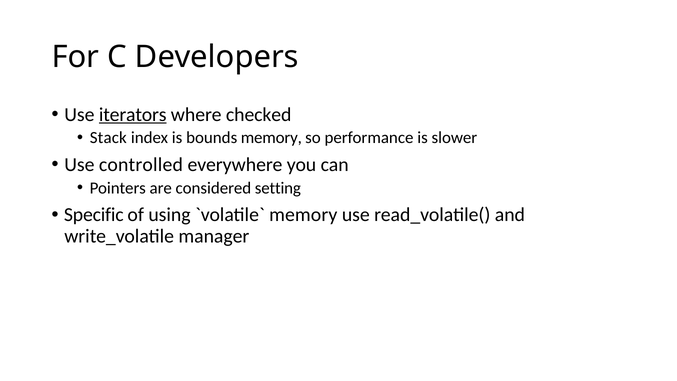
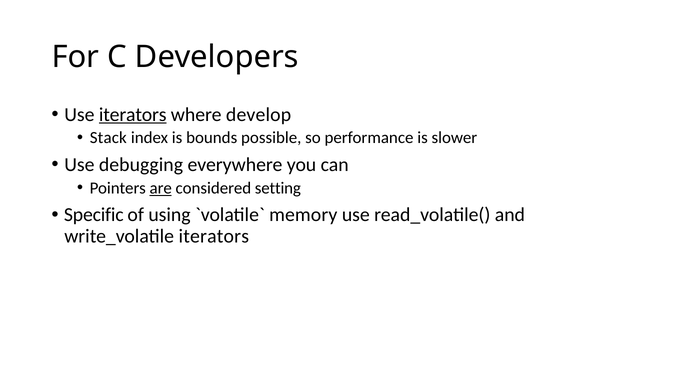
checked: checked -> develop (259, 114)
bounds memory: memory -> possible (271, 138)
controlled: controlled -> debugging (141, 165)
are underline: none -> present (161, 188)
write_volatile manager: manager -> iterators (214, 236)
